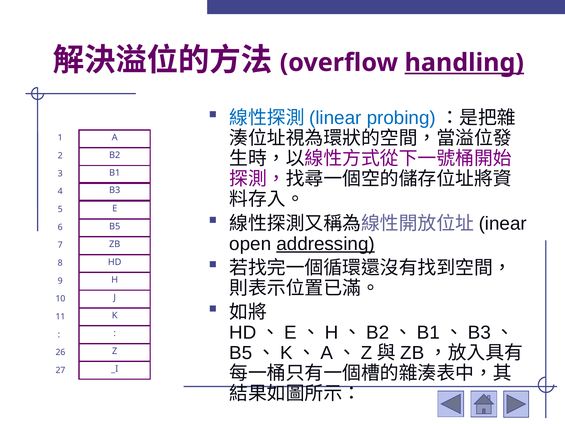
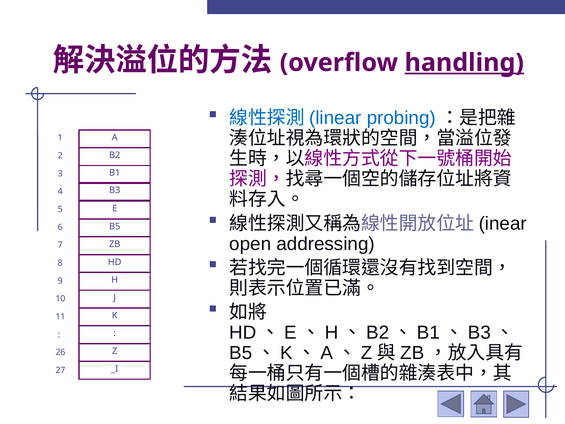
addressing underline: present -> none (326, 244)
